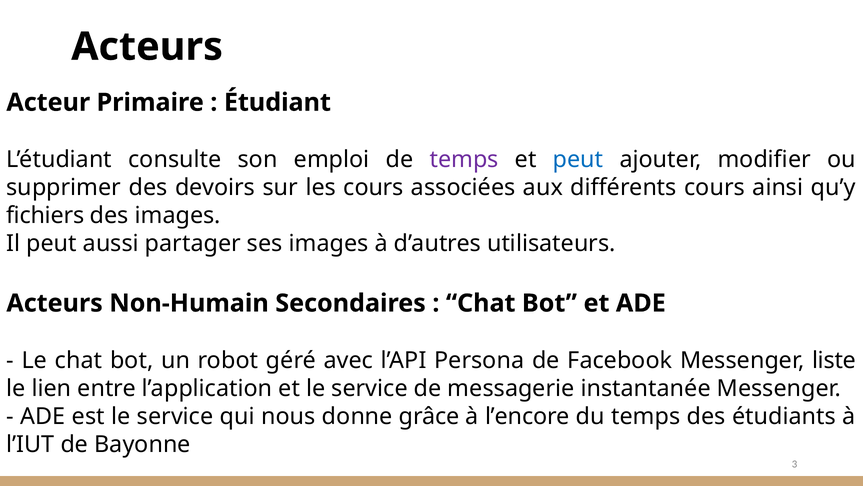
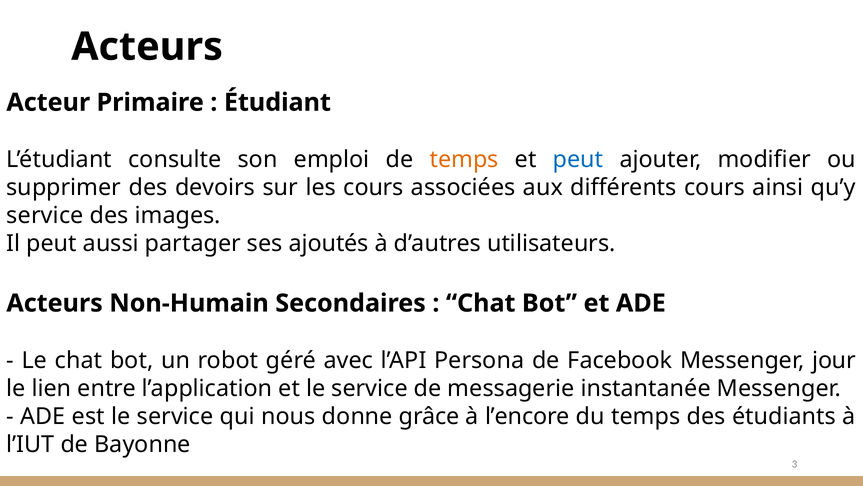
temps colour: purple -> orange (464, 159)
fichiers: fichiers -> service (45, 215)
ses images: images -> ajoutés (329, 243)
liste: liste -> jour (834, 360)
